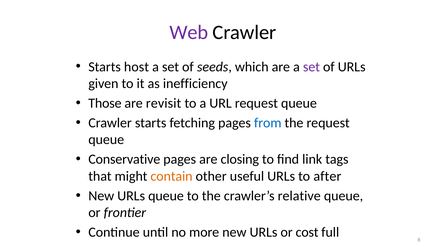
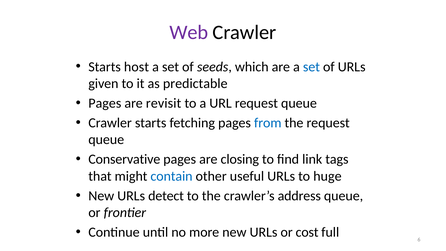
set colour: purple -> blue (311, 67)
inefficiency: inefficiency -> predictable (195, 83)
Those: Those -> Pages (105, 103)
contain colour: orange -> blue (172, 176)
after: after -> huge (327, 176)
URLs queue: queue -> detect (166, 196)
relative: relative -> address (299, 196)
